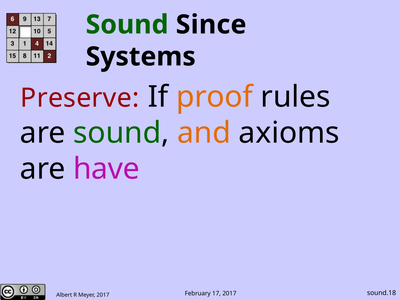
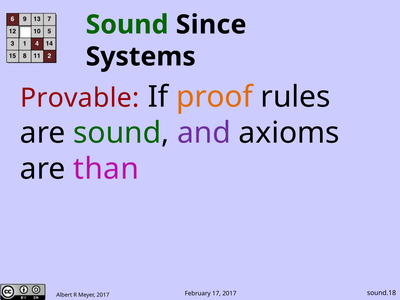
Preserve: Preserve -> Provable (80, 98)
and colour: orange -> purple (204, 133)
have: have -> than (106, 169)
